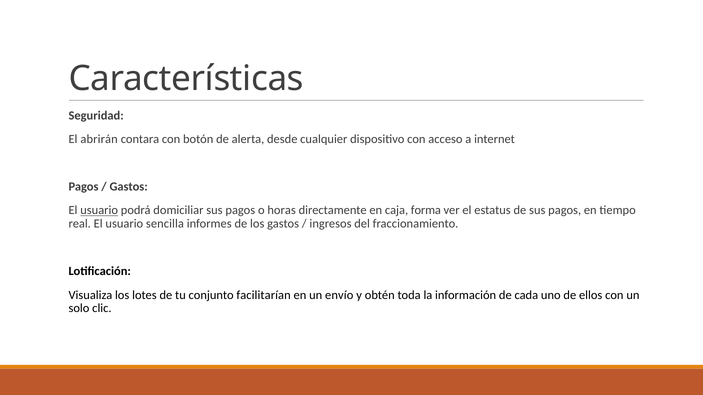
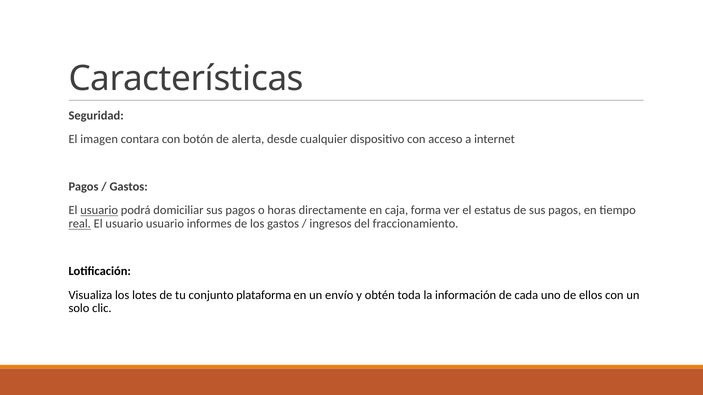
abrirán: abrirán -> imagen (99, 139)
real underline: none -> present (80, 224)
usuario sencilla: sencilla -> usuario (165, 224)
facilitarían: facilitarían -> plataforma (264, 295)
